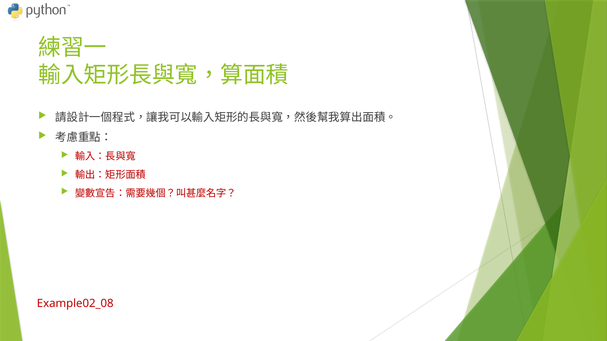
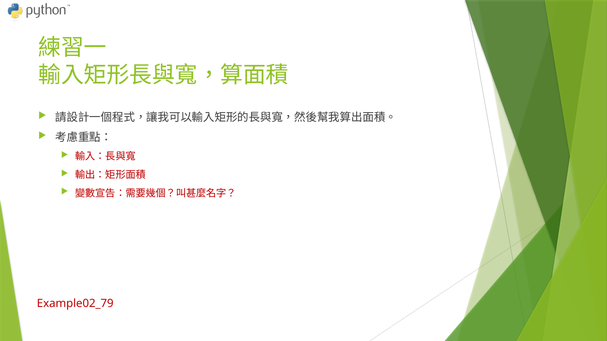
Example02_08: Example02_08 -> Example02_79 (75, 304)
